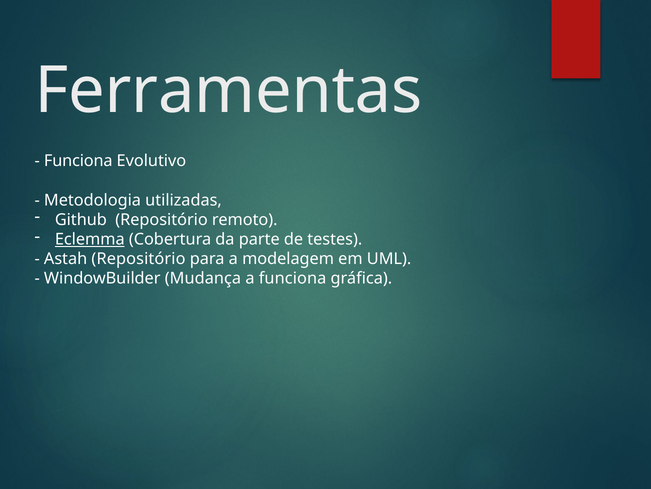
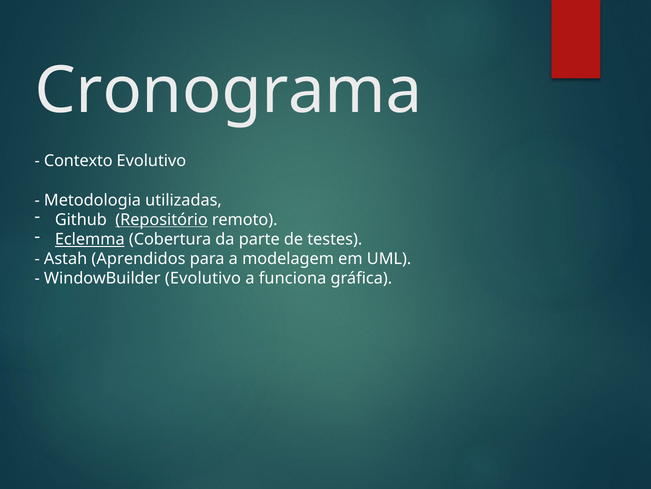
Ferramentas: Ferramentas -> Cronograma (228, 91)
Funciona: Funciona -> Contexto (78, 161)
Repositório underline: none -> present (162, 219)
Astah Repositório: Repositório -> Aprendidos (139, 258)
WindowBuilder Mudança: Mudança -> Evolutivo (203, 278)
